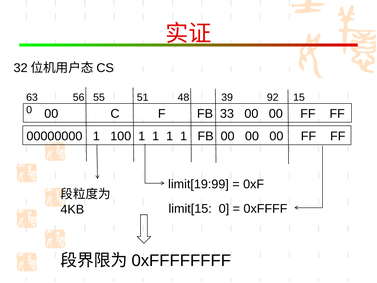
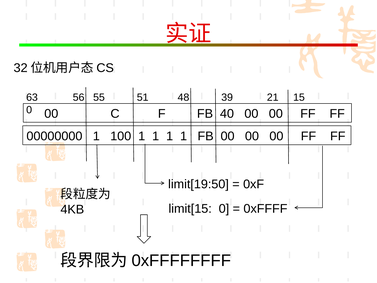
92: 92 -> 21 (273, 97)
33: 33 -> 40 (227, 114)
limit[19:99: limit[19:99 -> limit[19:50 (198, 184)
